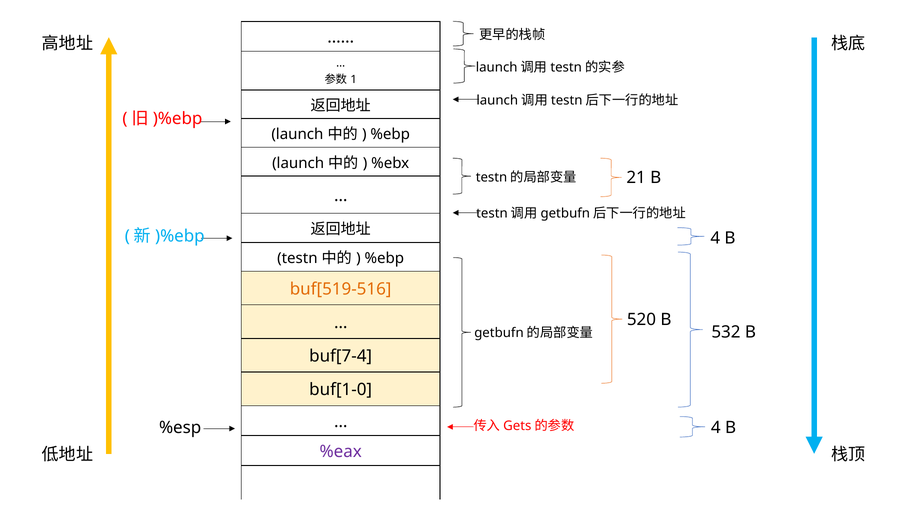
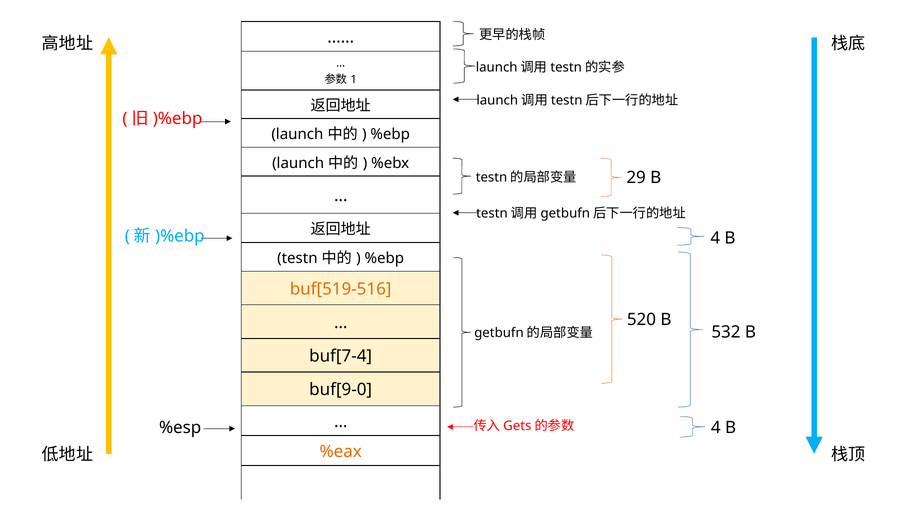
21: 21 -> 29 (636, 178)
buf[1-0: buf[1-0 -> buf[9-0 (341, 390)
%eax colour: purple -> orange (341, 452)
